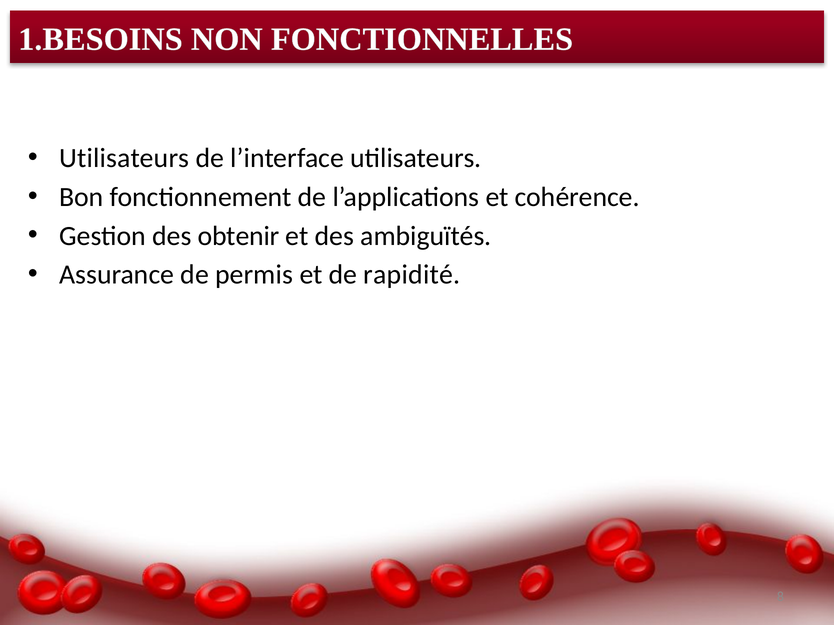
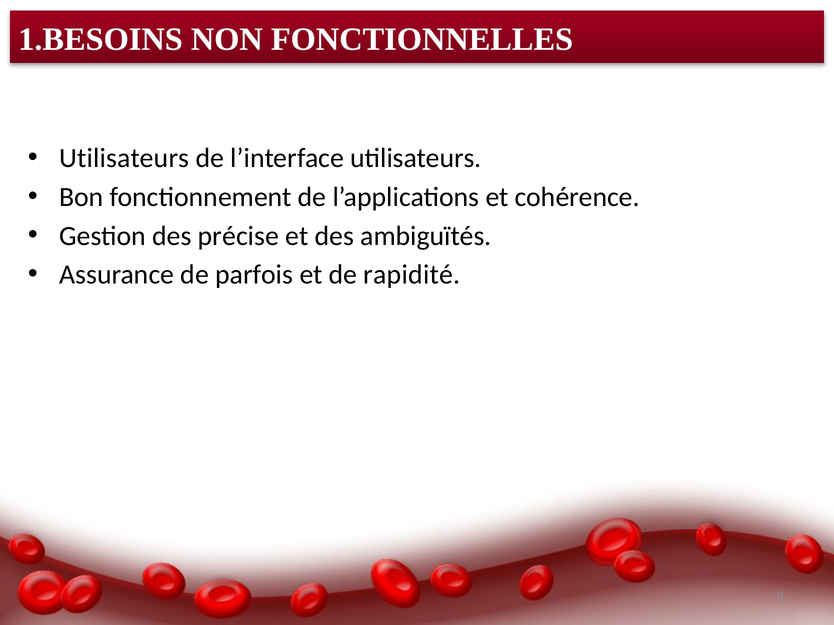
obtenir: obtenir -> précise (238, 236)
permis: permis -> parfois (254, 275)
